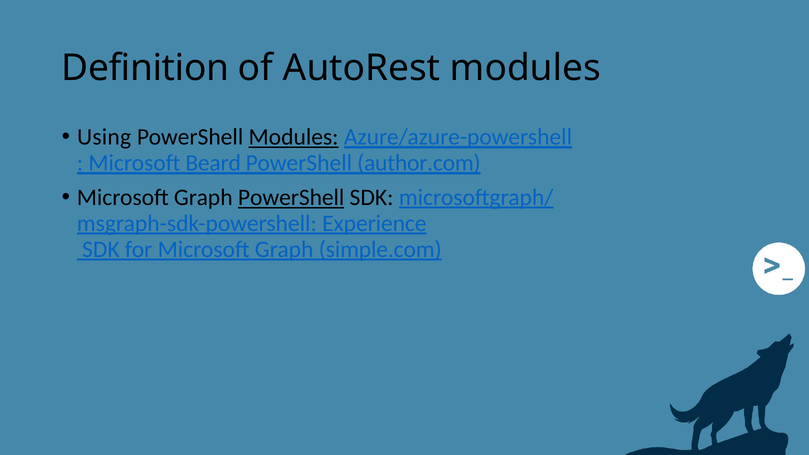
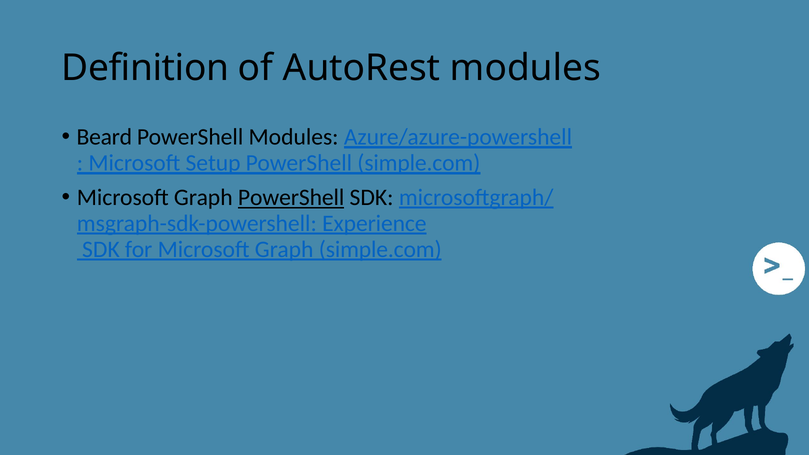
Using: Using -> Beard (104, 137)
Modules underline: present -> none (294, 137)
Beard: Beard -> Setup (213, 163)
PowerShell author.com: author.com -> simple.com (419, 163)
